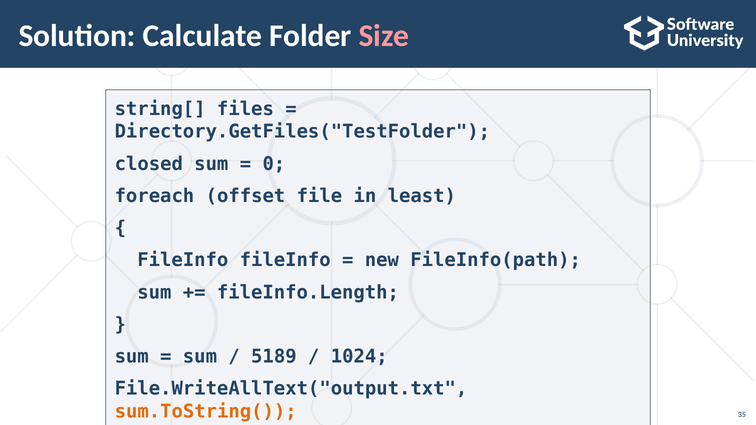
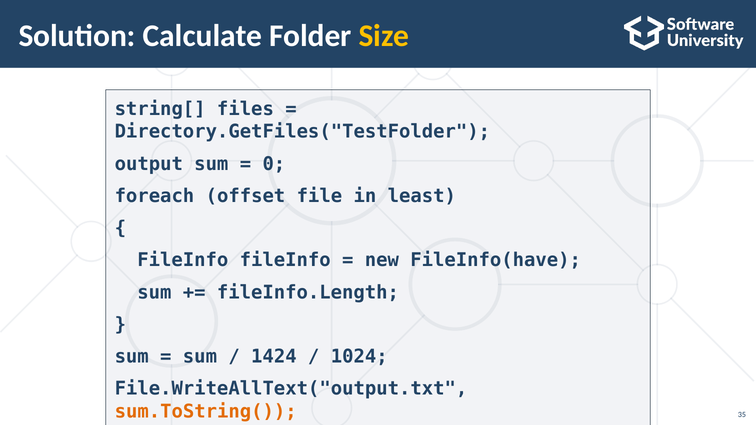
Size colour: pink -> yellow (384, 36)
closed: closed -> output (149, 164)
FileInfo(path: FileInfo(path -> FileInfo(have (496, 260)
5189: 5189 -> 1424 (274, 357)
